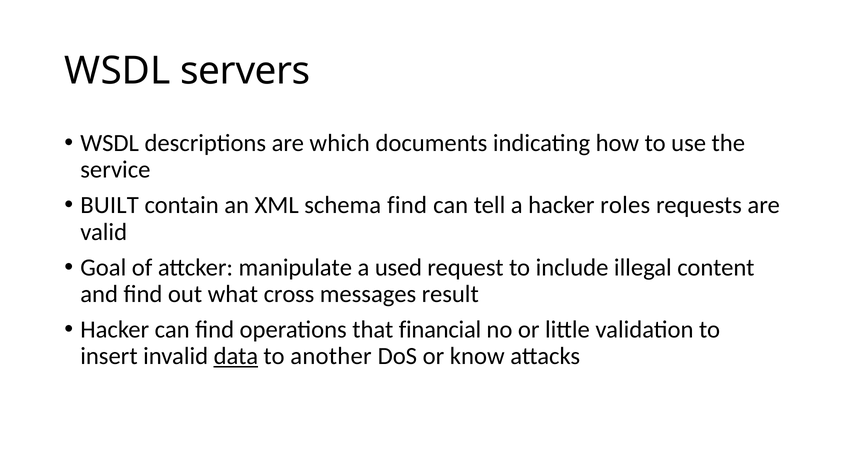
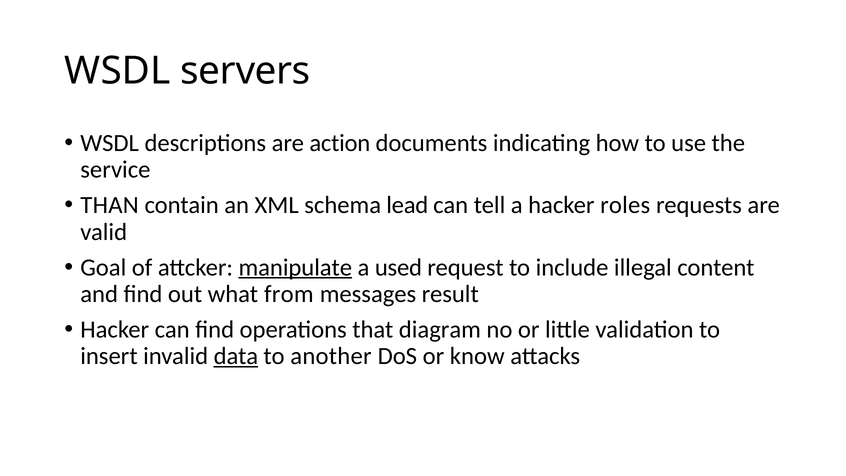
which: which -> action (340, 143)
BUILT: BUILT -> THAN (110, 205)
schema find: find -> lead (407, 205)
manipulate underline: none -> present (295, 267)
cross: cross -> from (289, 294)
financial: financial -> diagram (440, 329)
